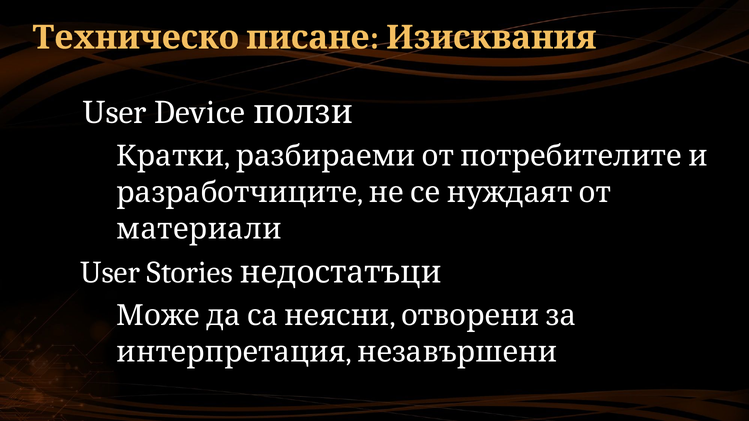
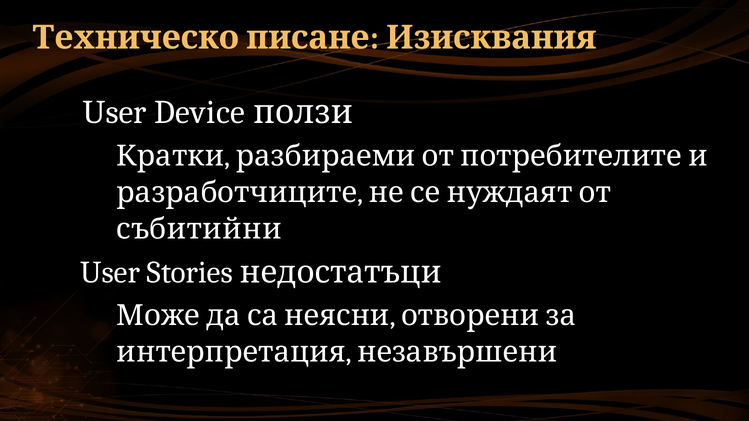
материали: материали -> събитийни (199, 230)
